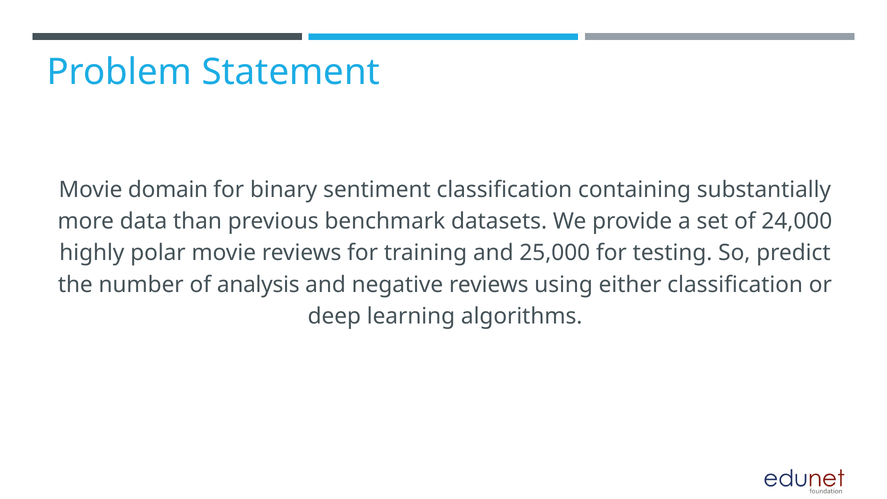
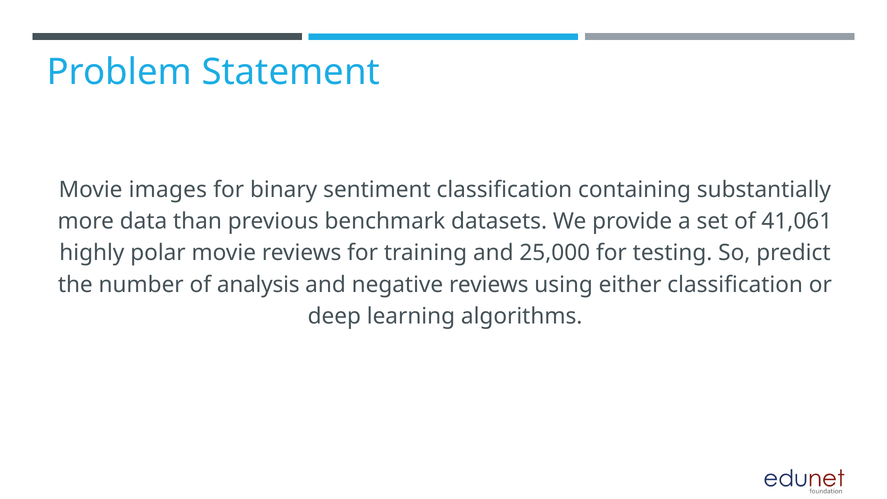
domain: domain -> images (168, 190)
24,000: 24,000 -> 41,061 (797, 221)
